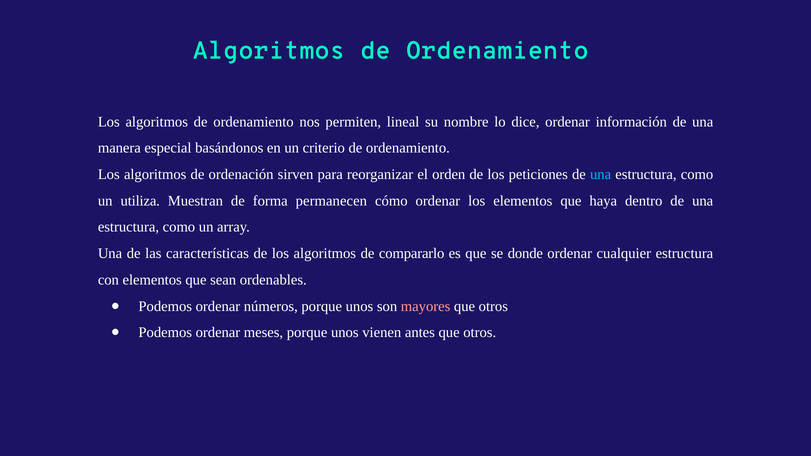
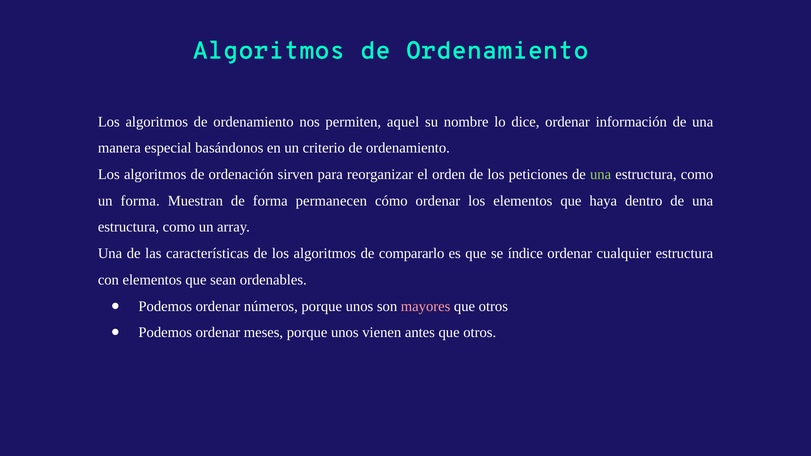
lineal: lineal -> aquel (403, 122)
una colour: light blue -> light green (601, 175)
un utiliza: utiliza -> forma (140, 201)
donde: donde -> índice (525, 254)
